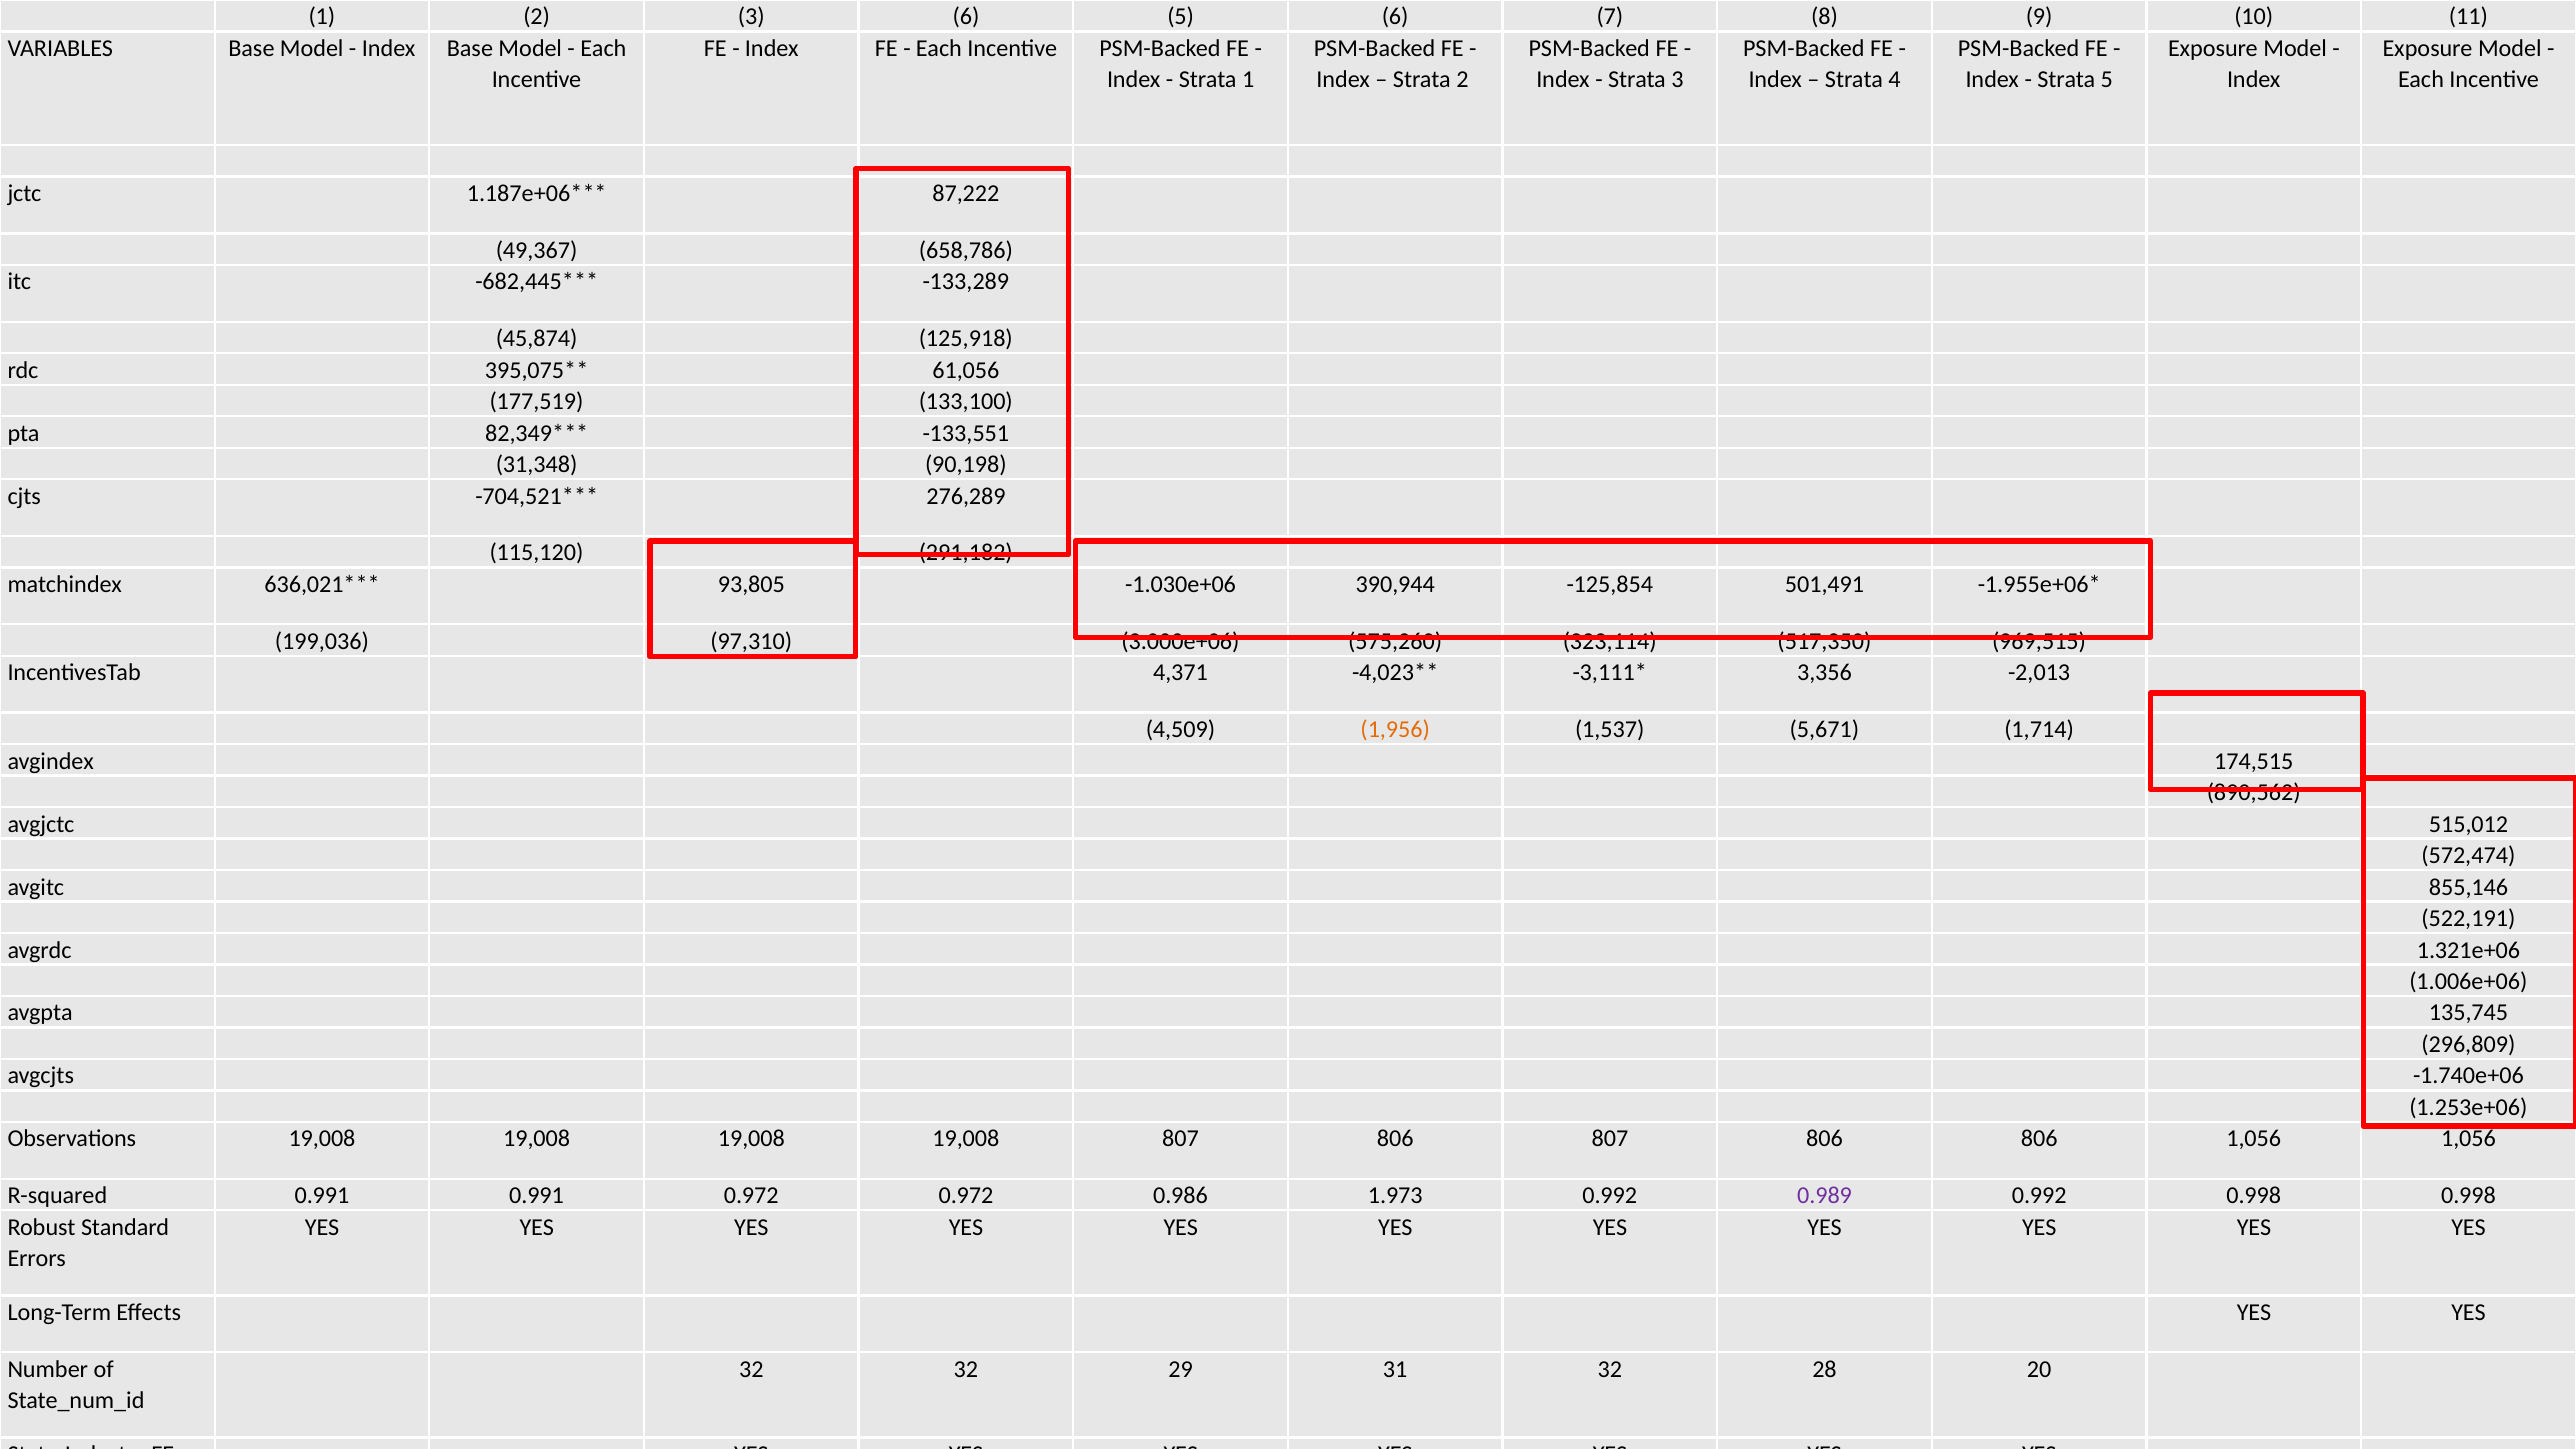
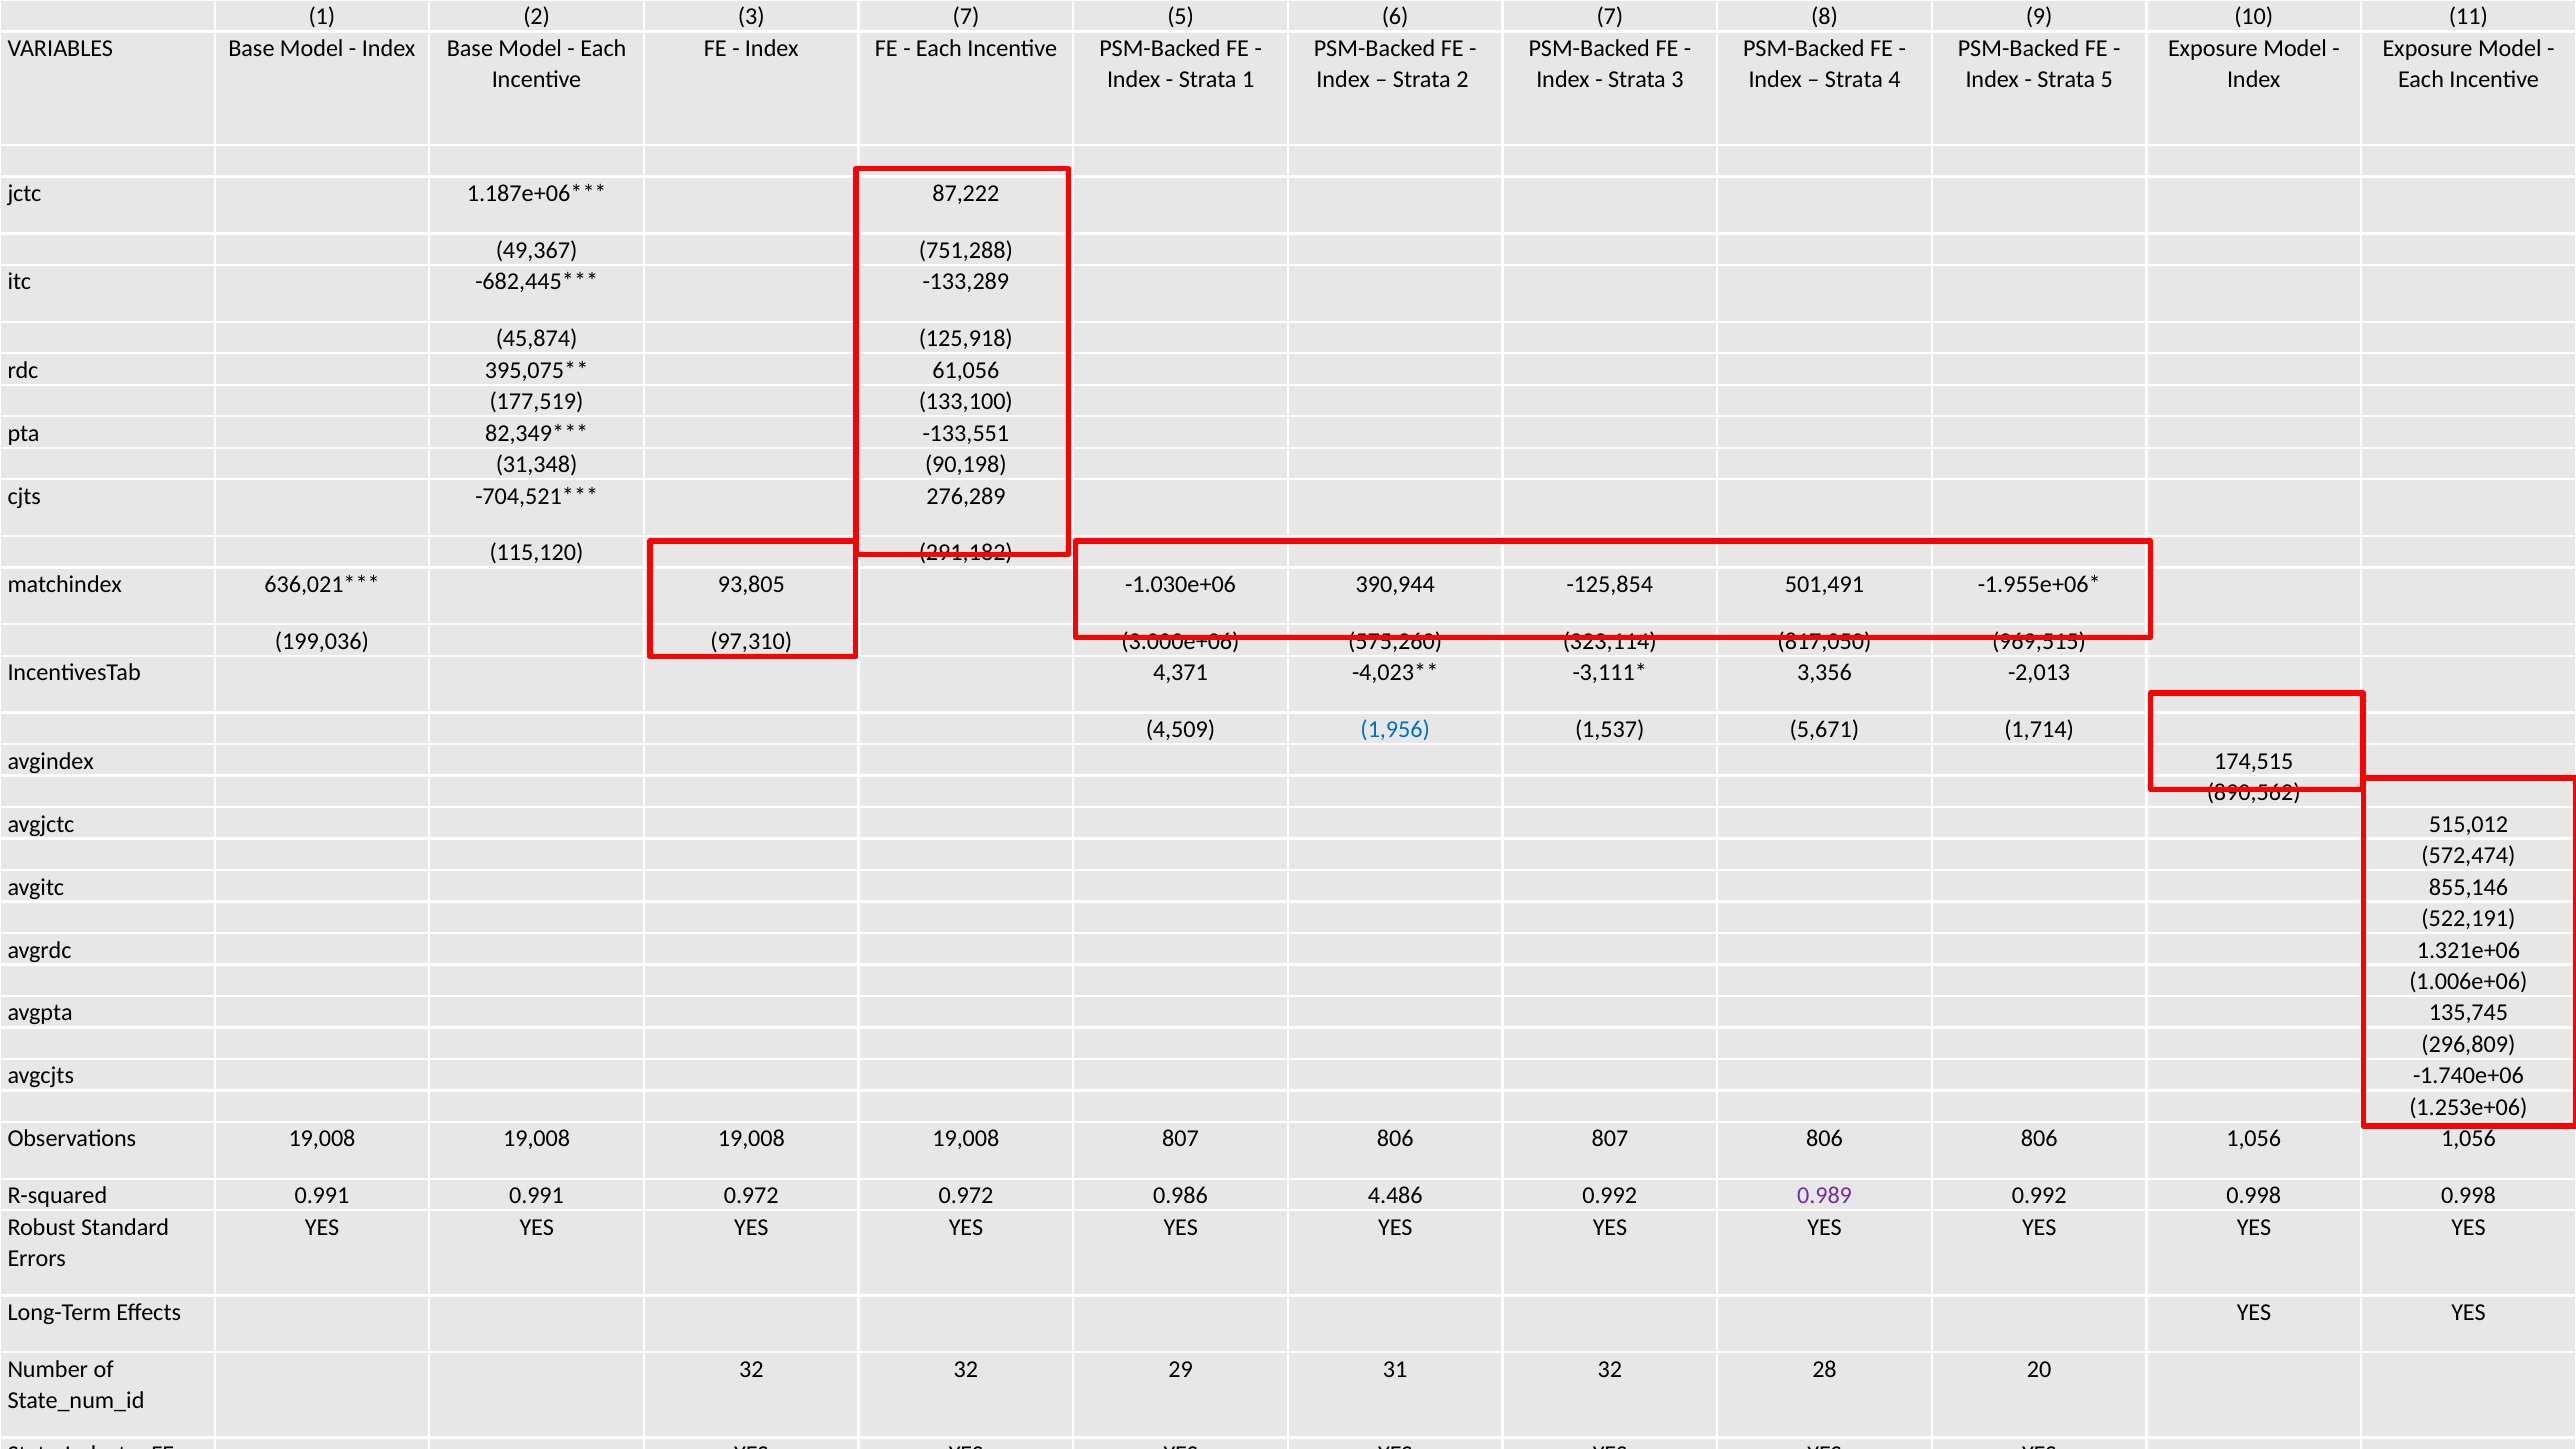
3 6: 6 -> 7 (966, 17)
658,786: 658,786 -> 751,288 (966, 250)
517,350: 517,350 -> 817,050 (1824, 641)
1,956 colour: orange -> blue (1395, 730)
1.973: 1.973 -> 4.486 (1395, 1196)
